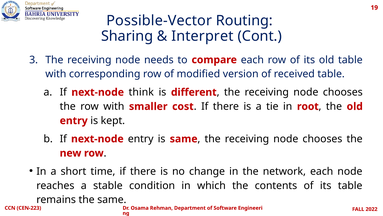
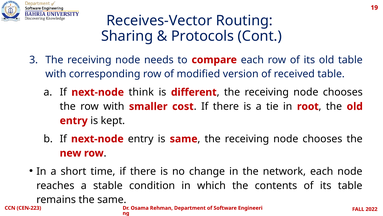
Possible-Vector: Possible-Vector -> Receives-Vector (159, 21)
Interpret: Interpret -> Protocols (203, 36)
